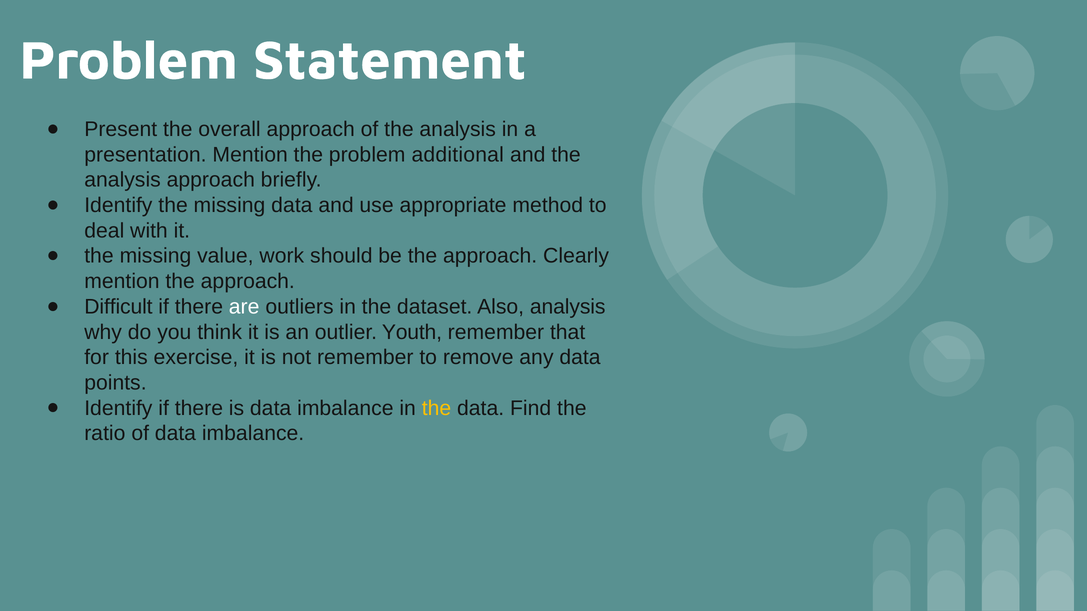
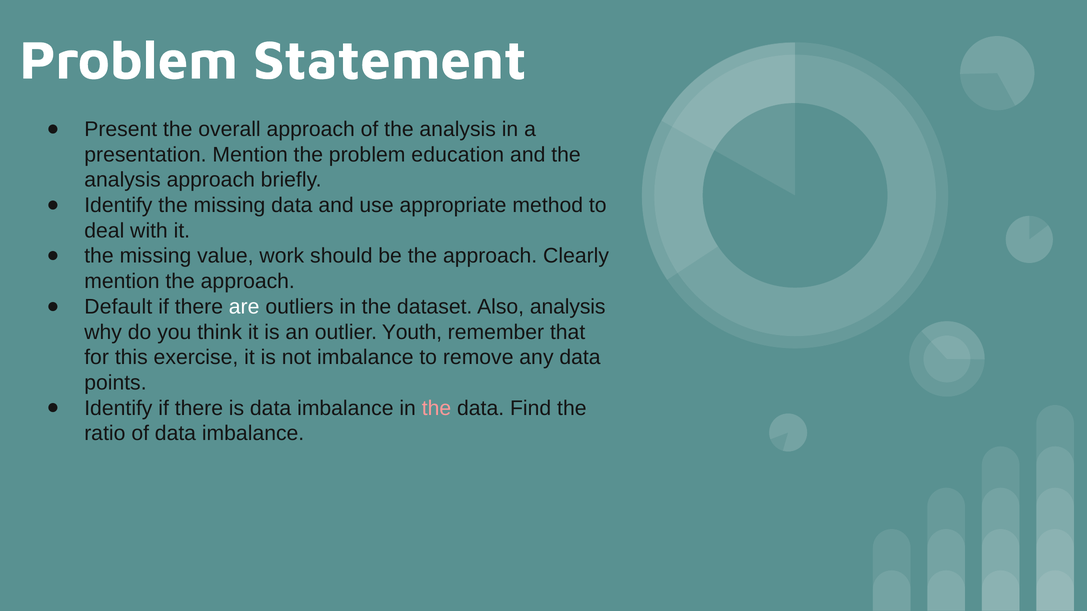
additional: additional -> education (458, 155)
Difficult: Difficult -> Default (118, 307)
not remember: remember -> imbalance (365, 358)
the colour: yellow -> pink (437, 408)
